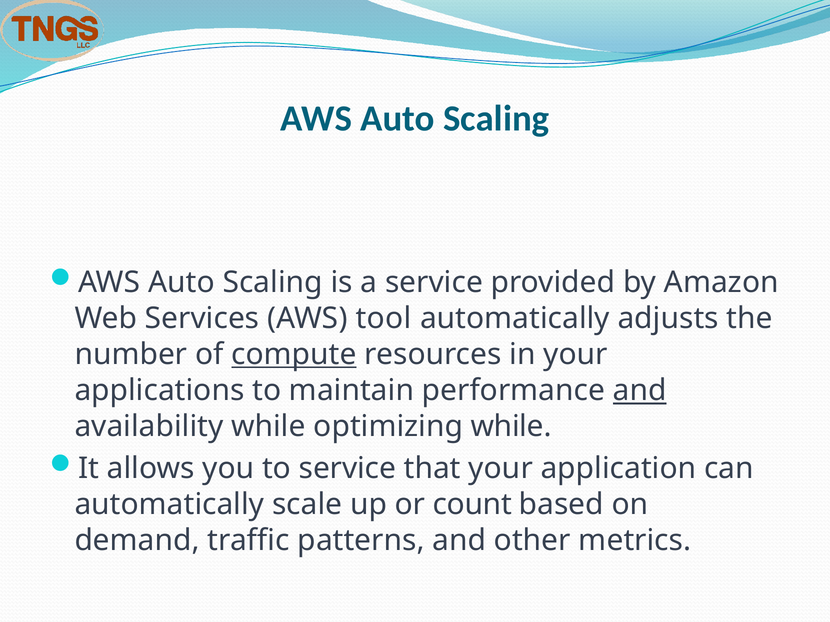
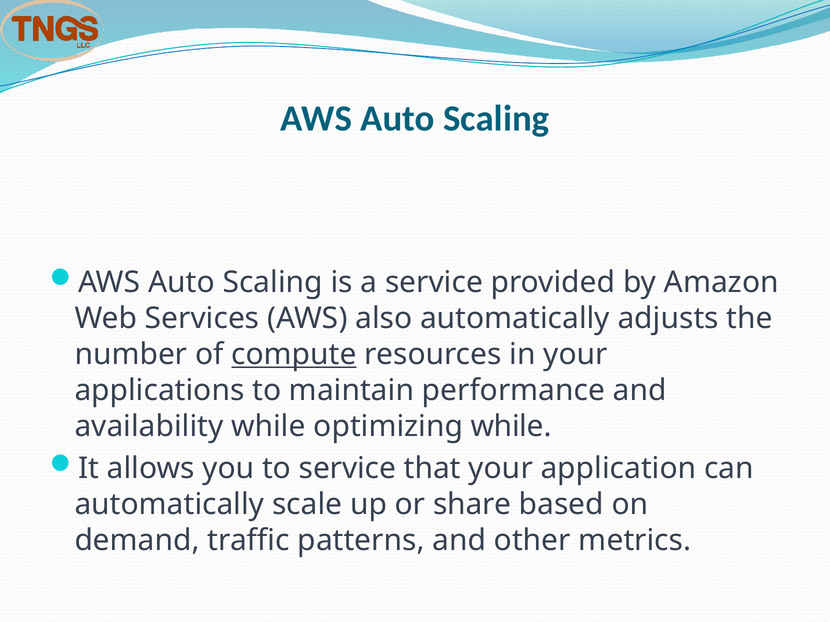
tool: tool -> also (384, 319)
and underline: present -> none (640, 391)
count: count -> share (472, 505)
